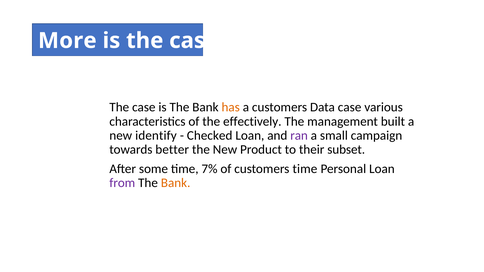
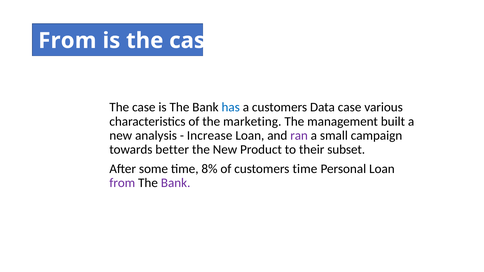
More: More -> From (67, 41)
has colour: orange -> blue (231, 107)
effectively: effectively -> marketing (252, 121)
identify: identify -> analysis (156, 136)
Checked: Checked -> Increase (210, 136)
7%: 7% -> 8% (209, 169)
Bank colour: orange -> purple (176, 183)
